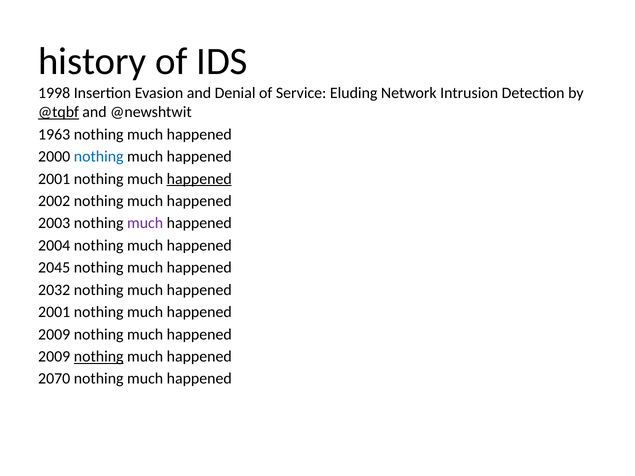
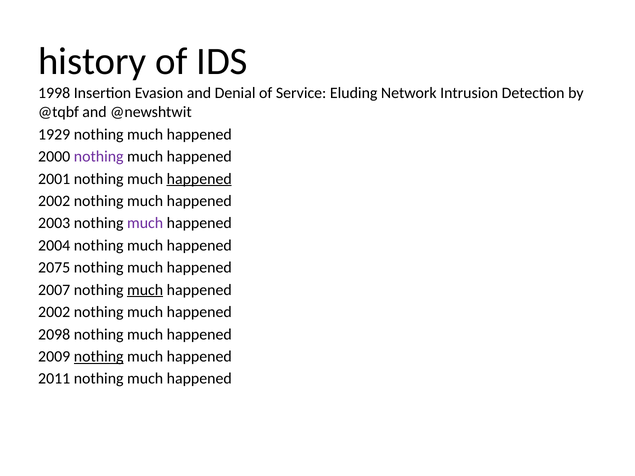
@tqbf underline: present -> none (58, 112)
1963: 1963 -> 1929 (54, 134)
nothing colour: blue -> purple (99, 157)
2045: 2045 -> 2075 (54, 268)
2032: 2032 -> 2007 (54, 290)
much underline: none -> present (145, 290)
2001: 2001 -> 2002 (54, 312)
2009: 2009 -> 2098 (54, 334)
2070: 2070 -> 2011 (54, 379)
